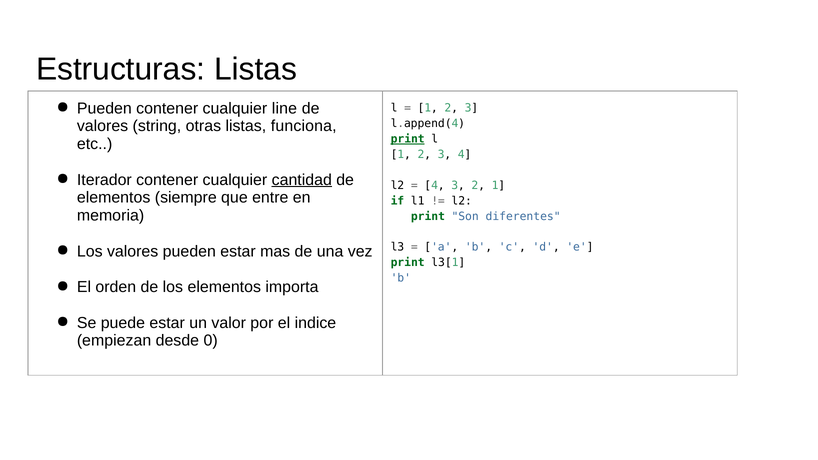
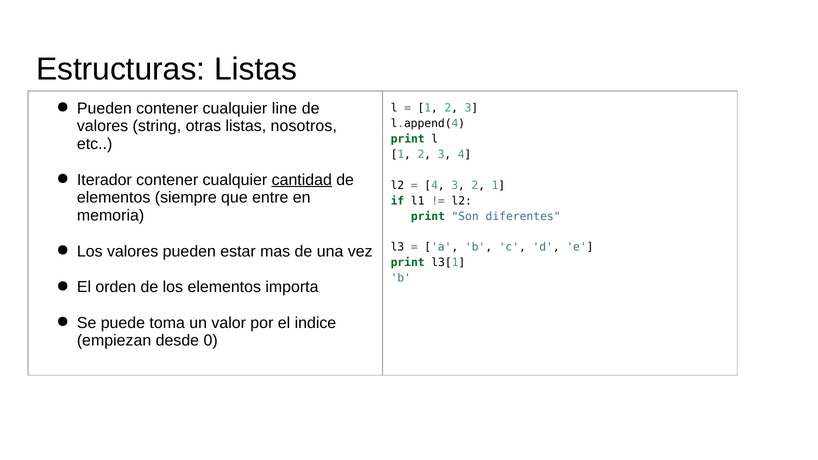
funciona: funciona -> nosotros (304, 126)
print underline: present -> none (408, 139)
puede estar: estar -> toma (167, 323)
